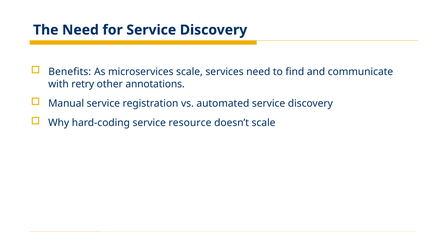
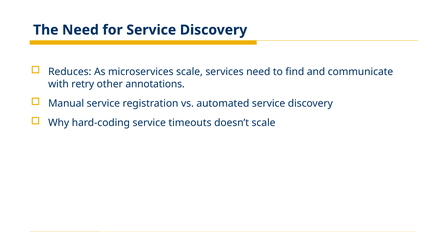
Benefits: Benefits -> Reduces (70, 72)
resource: resource -> timeouts (190, 123)
